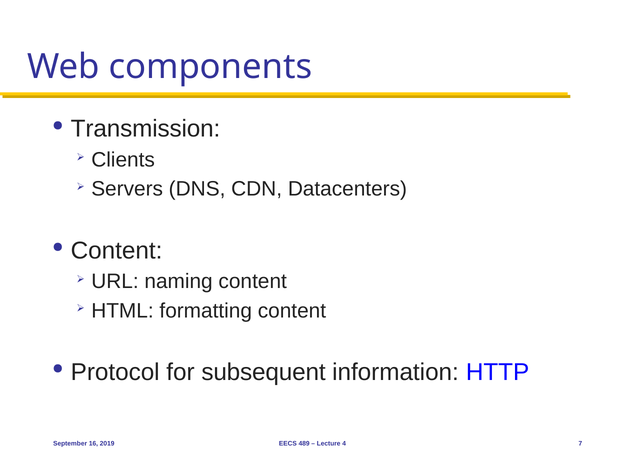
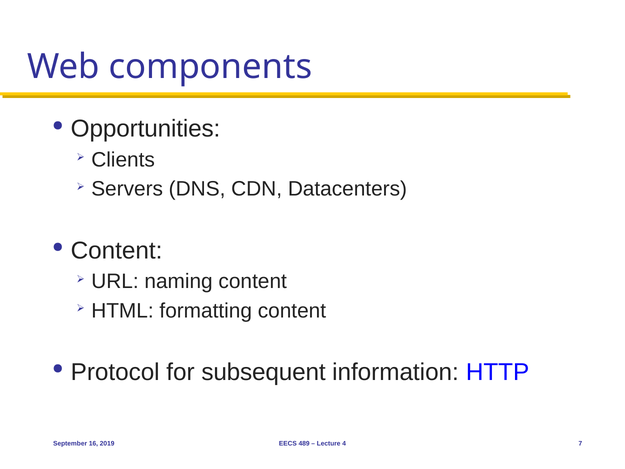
Transmission: Transmission -> Opportunities (146, 129)
